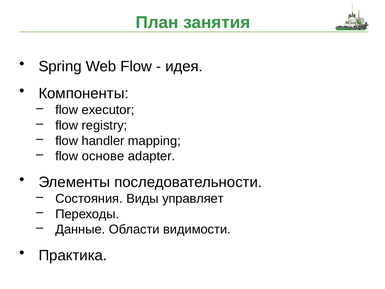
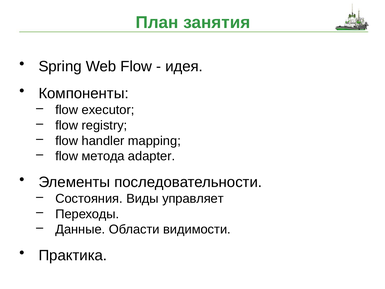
основе: основе -> метода (103, 156)
